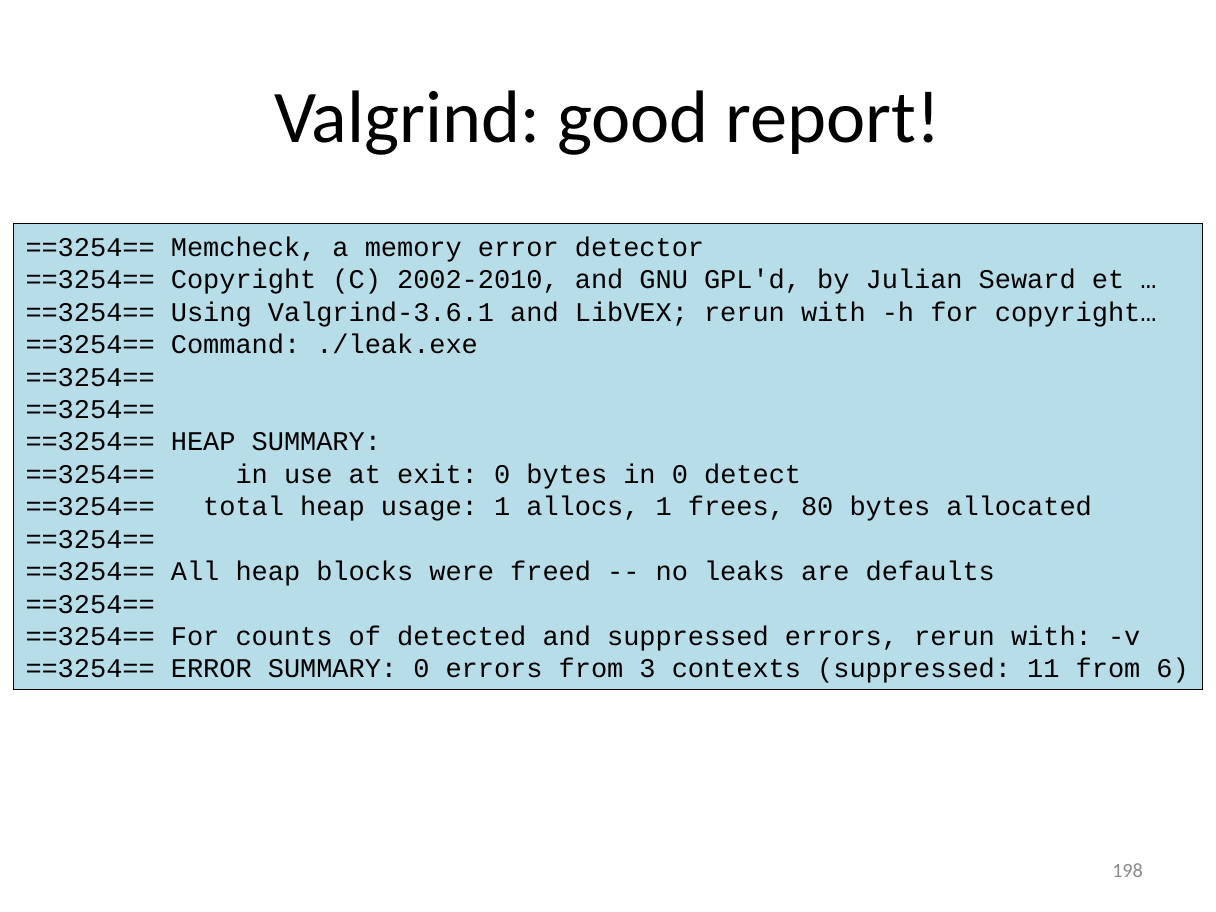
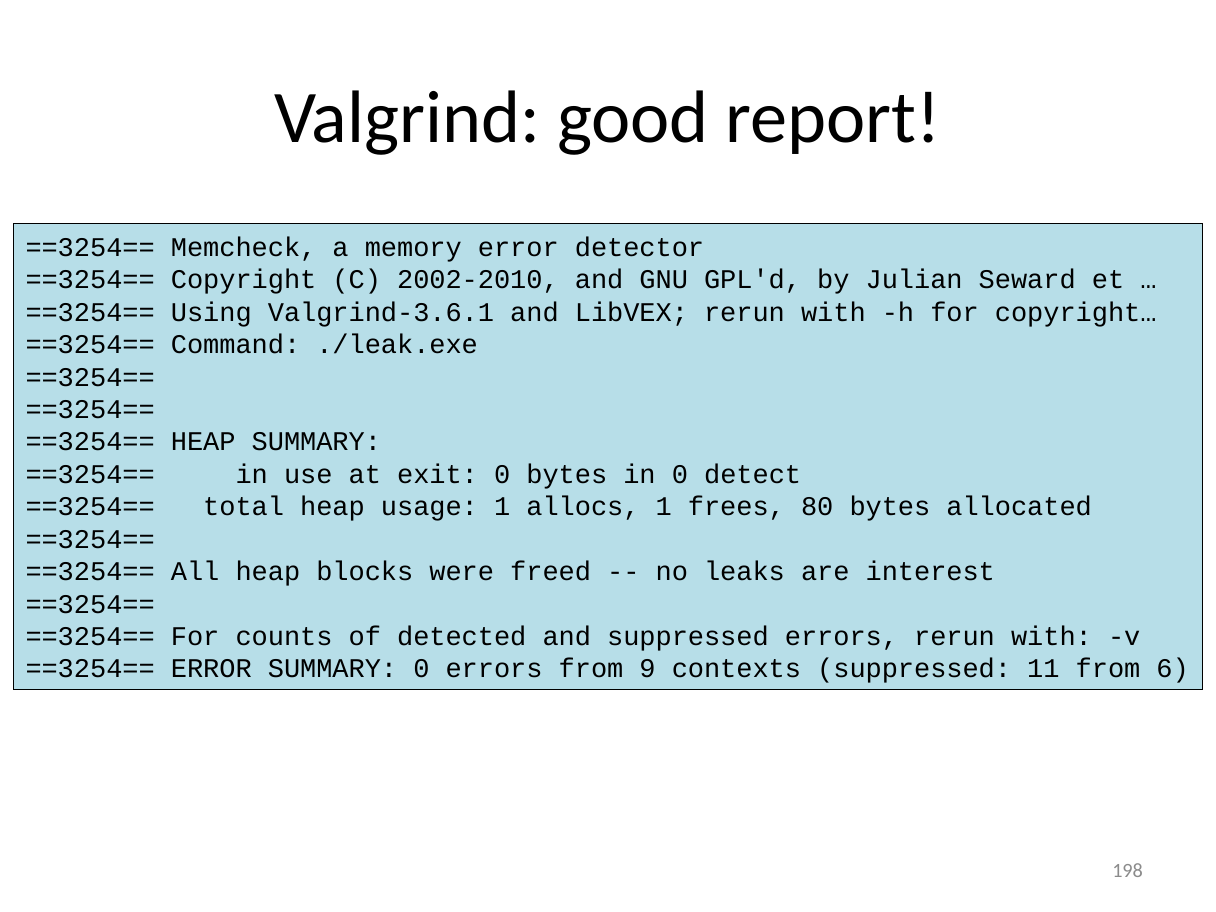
defaults: defaults -> interest (930, 572)
3: 3 -> 9 (647, 669)
